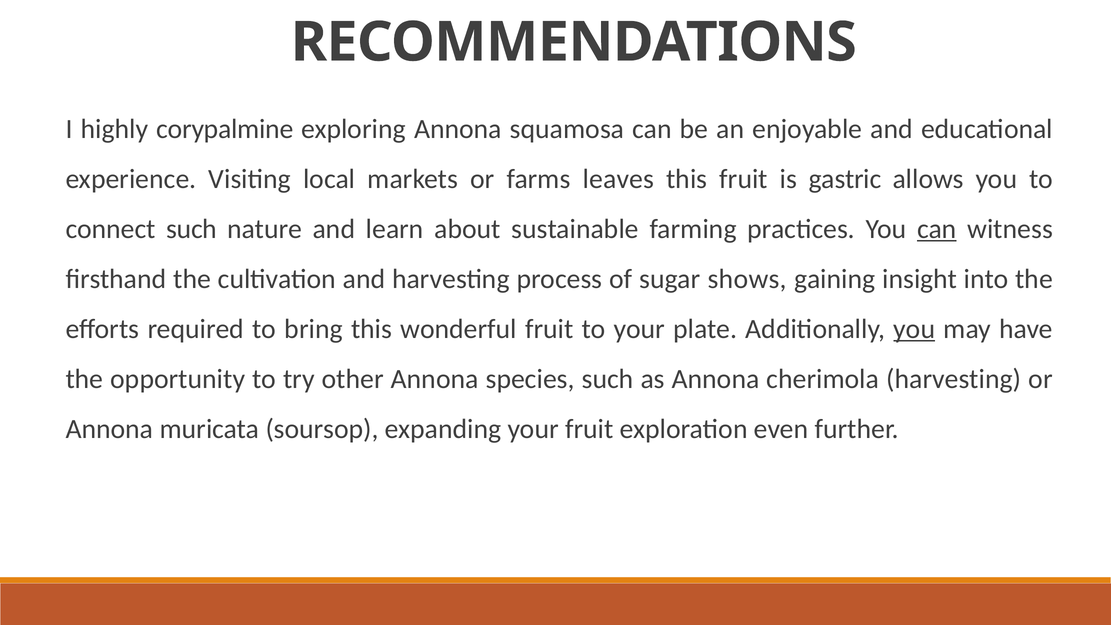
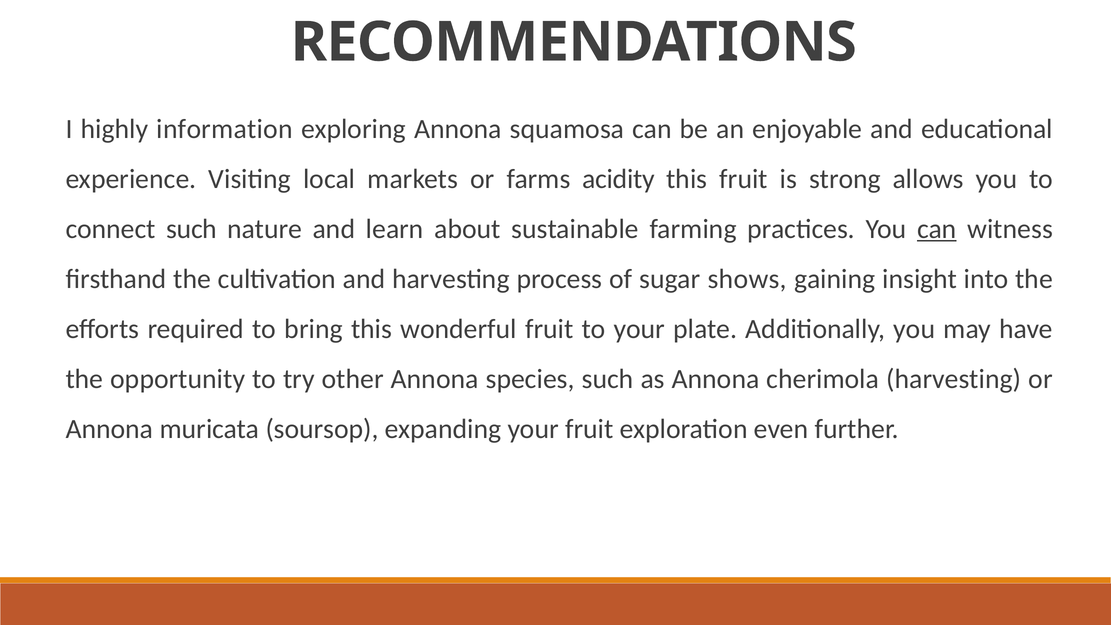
corypalmine: corypalmine -> information (225, 129)
leaves: leaves -> acidity (619, 179)
gastric: gastric -> strong (845, 179)
you underline: present -> none (914, 329)
